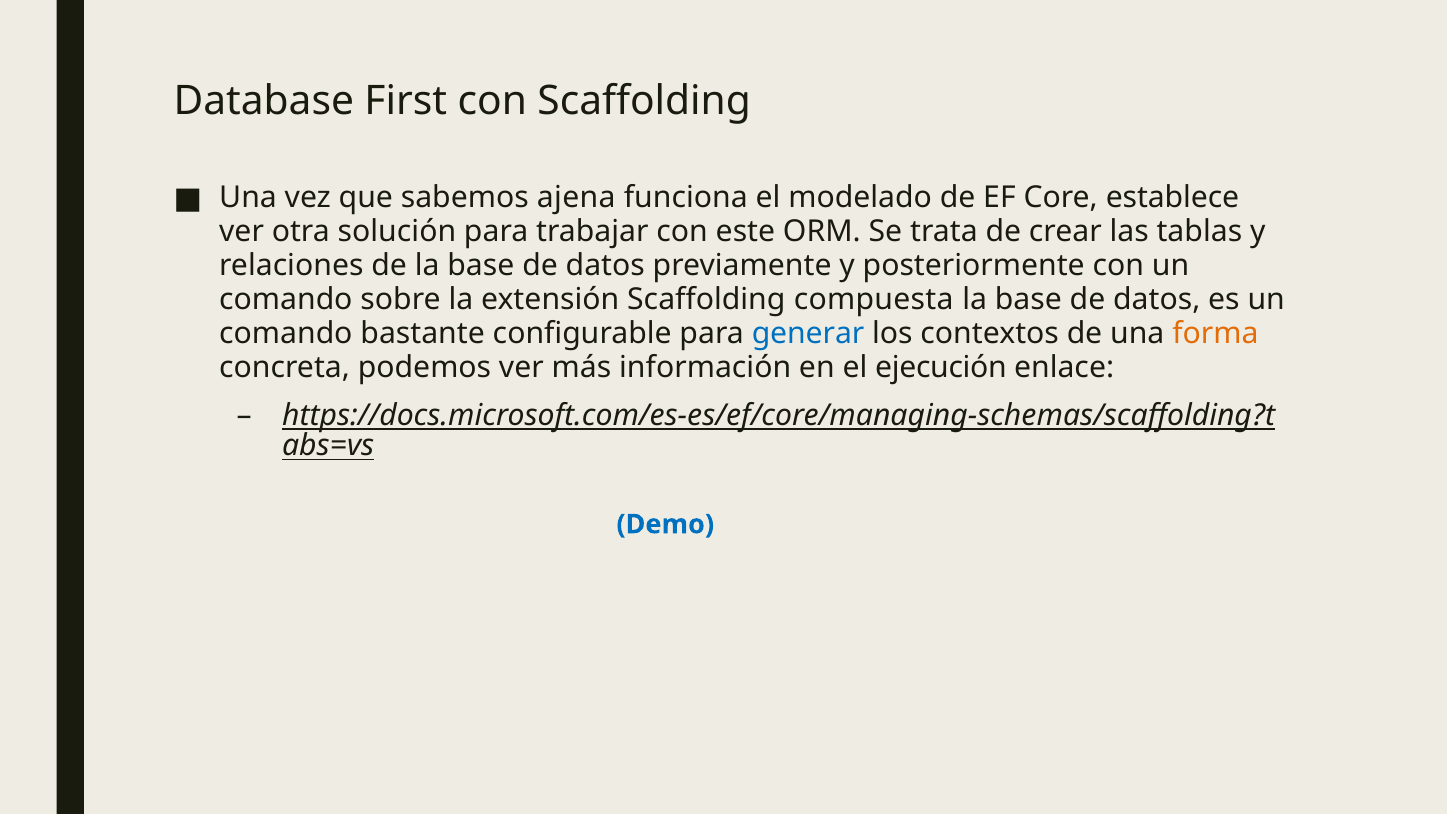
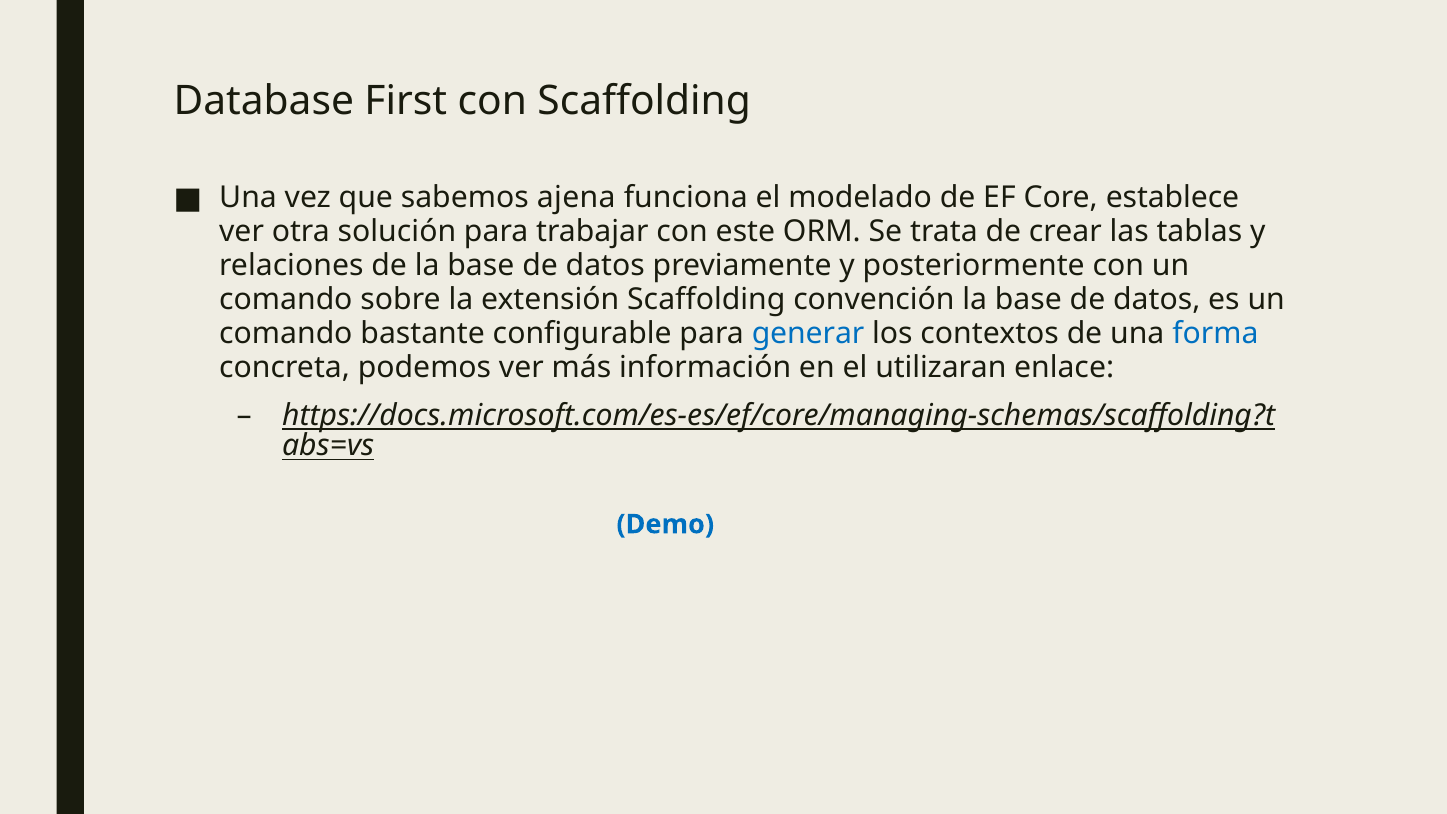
compuesta: compuesta -> convención (874, 300)
forma colour: orange -> blue (1215, 334)
ejecución: ejecución -> utilizaran (941, 368)
